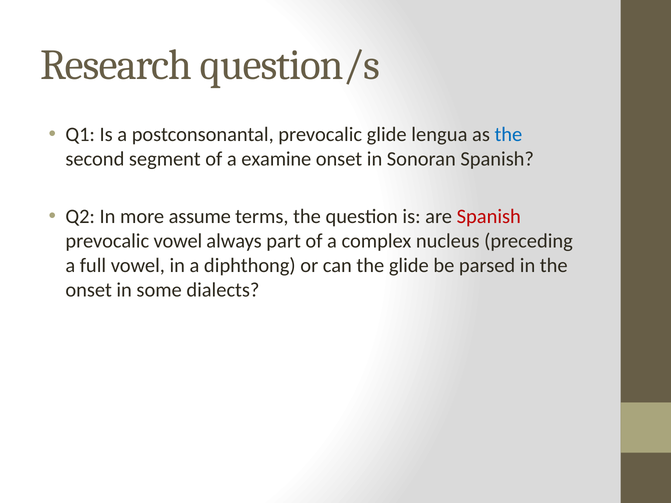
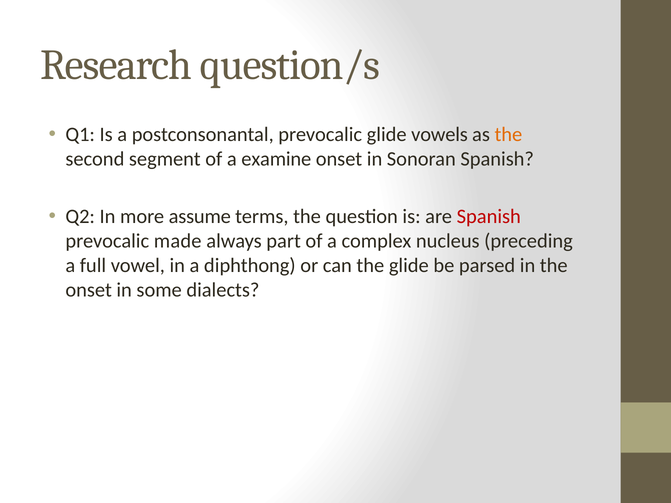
lengua: lengua -> vowels (440, 135)
the colour: blue -> orange (508, 135)
prevocalic vowel: vowel -> made (178, 241)
